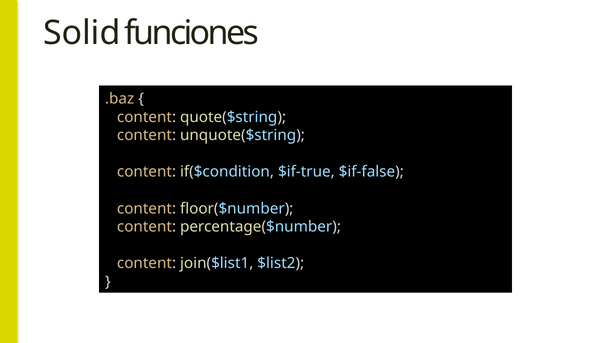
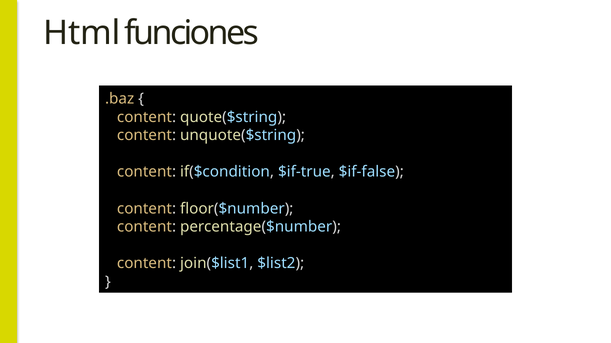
Solid: Solid -> Html (82, 33)
